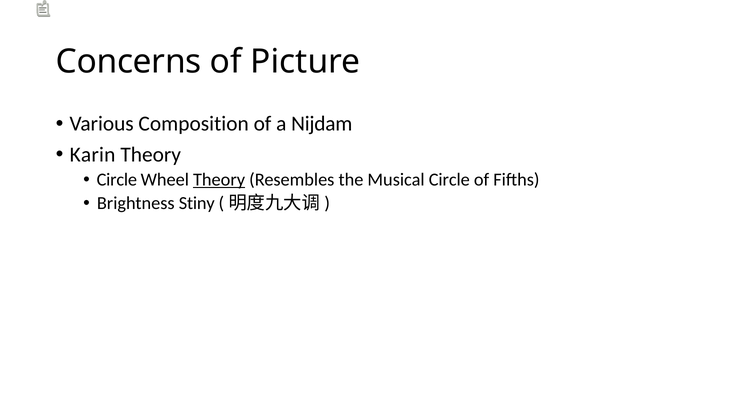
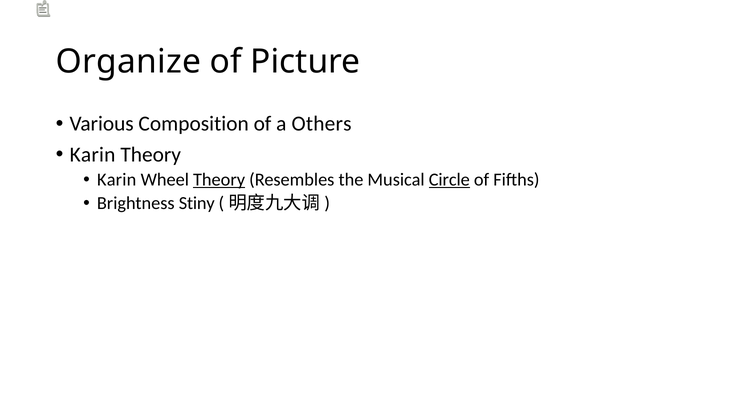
Concerns: Concerns -> Organize (128, 61)
Nijdam: Nijdam -> Others (322, 124)
Circle: Circle -> Karin (117, 180)
Circle underline: none -> present (449, 180)
